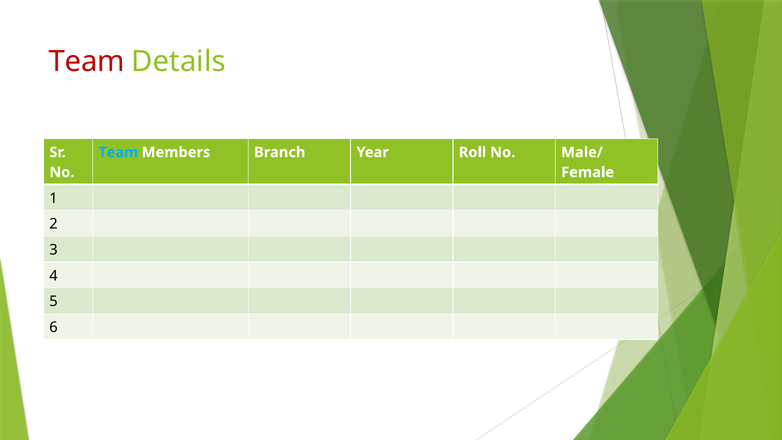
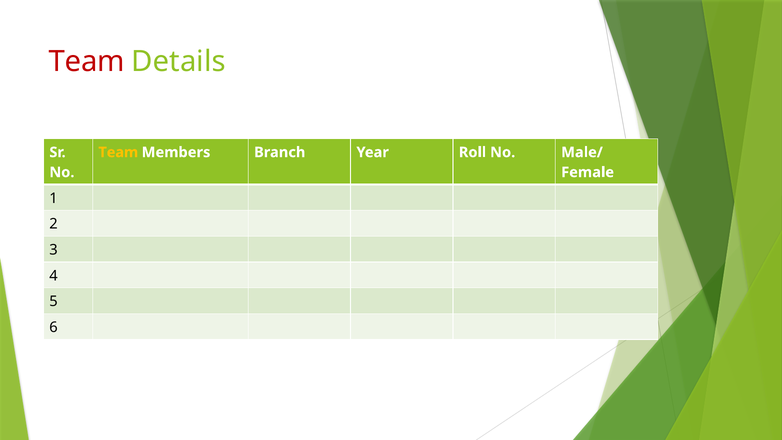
Team colour: light blue -> yellow (118, 152)
